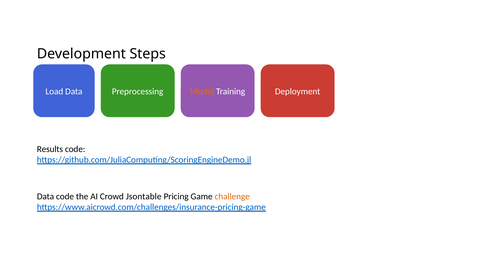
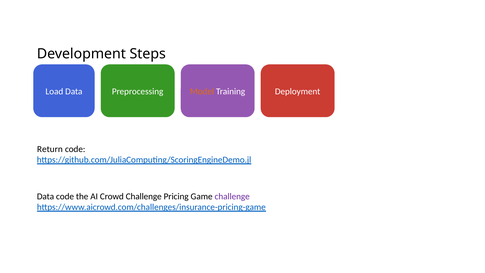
Results: Results -> Return (50, 149)
Crowd Jsontable: Jsontable -> Challenge (144, 196)
challenge colour: orange -> purple (232, 196)
